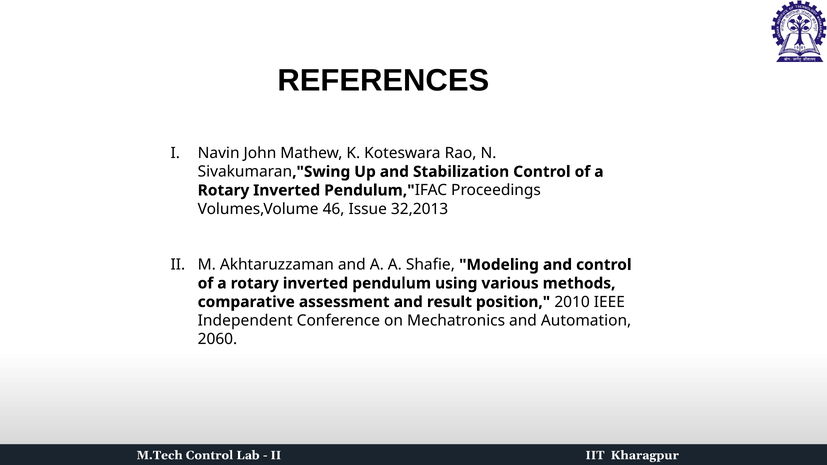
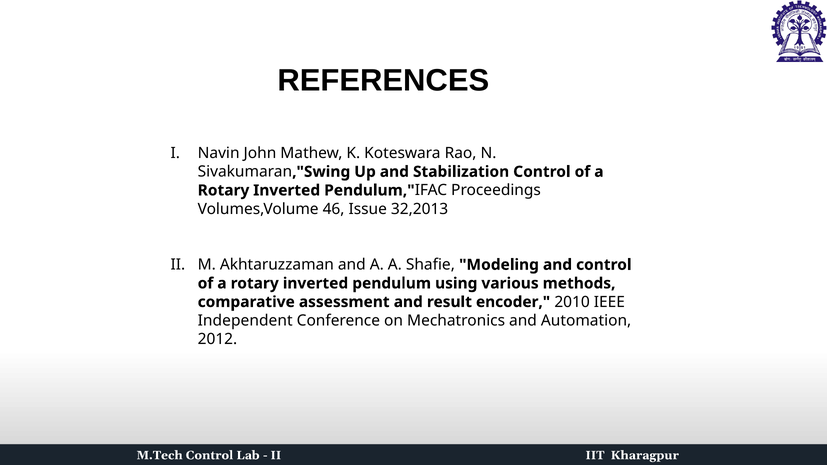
position: position -> encoder (513, 302)
2060: 2060 -> 2012 (217, 339)
